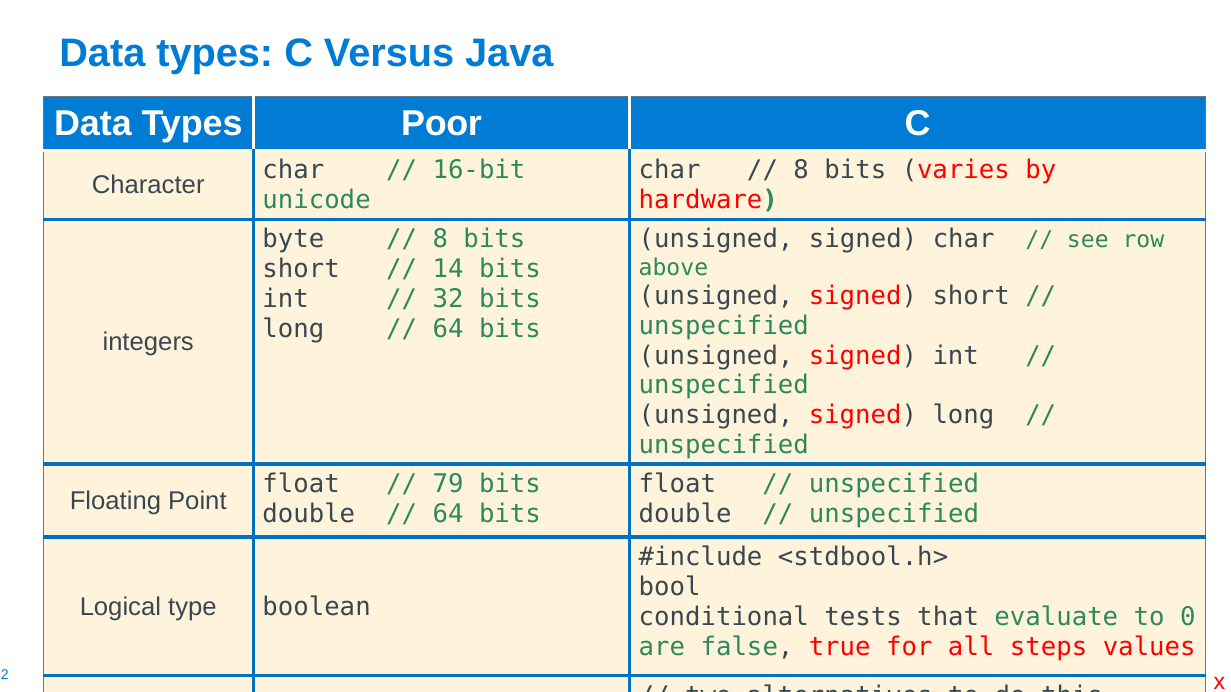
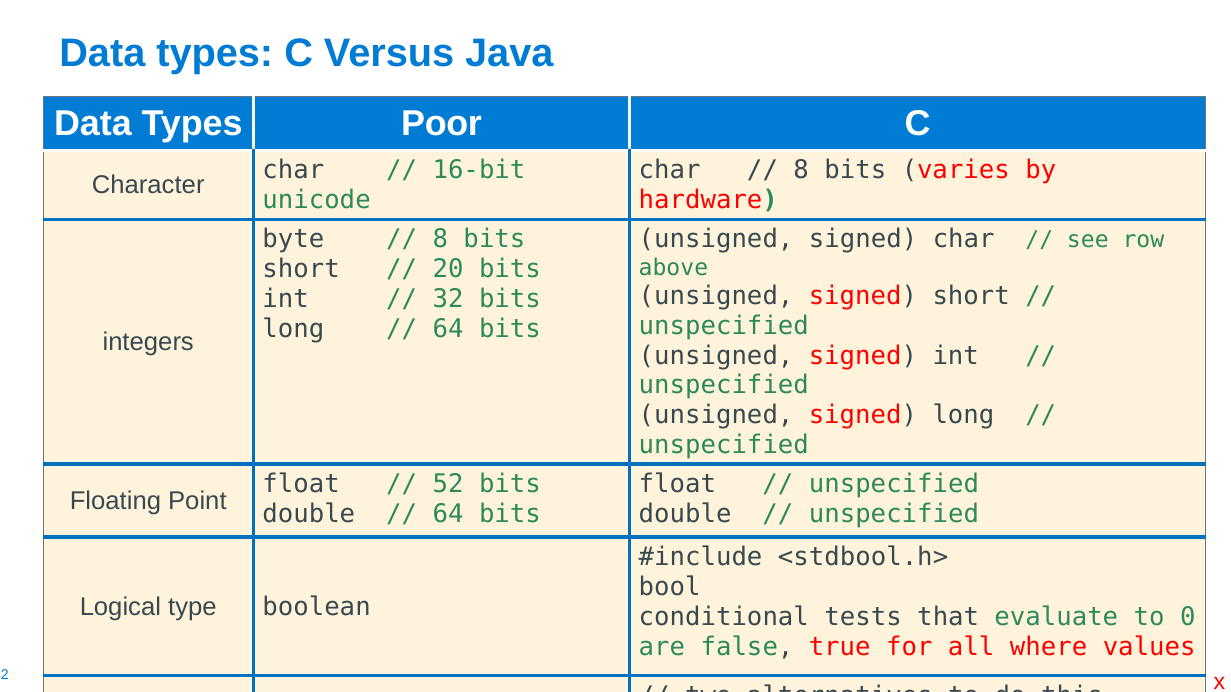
14: 14 -> 20 (448, 269)
79: 79 -> 52 (448, 484)
steps: steps -> where (1049, 647)
